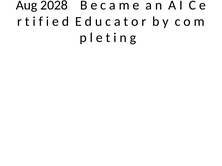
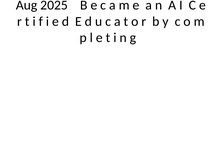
2028: 2028 -> 2025 (54, 5)
